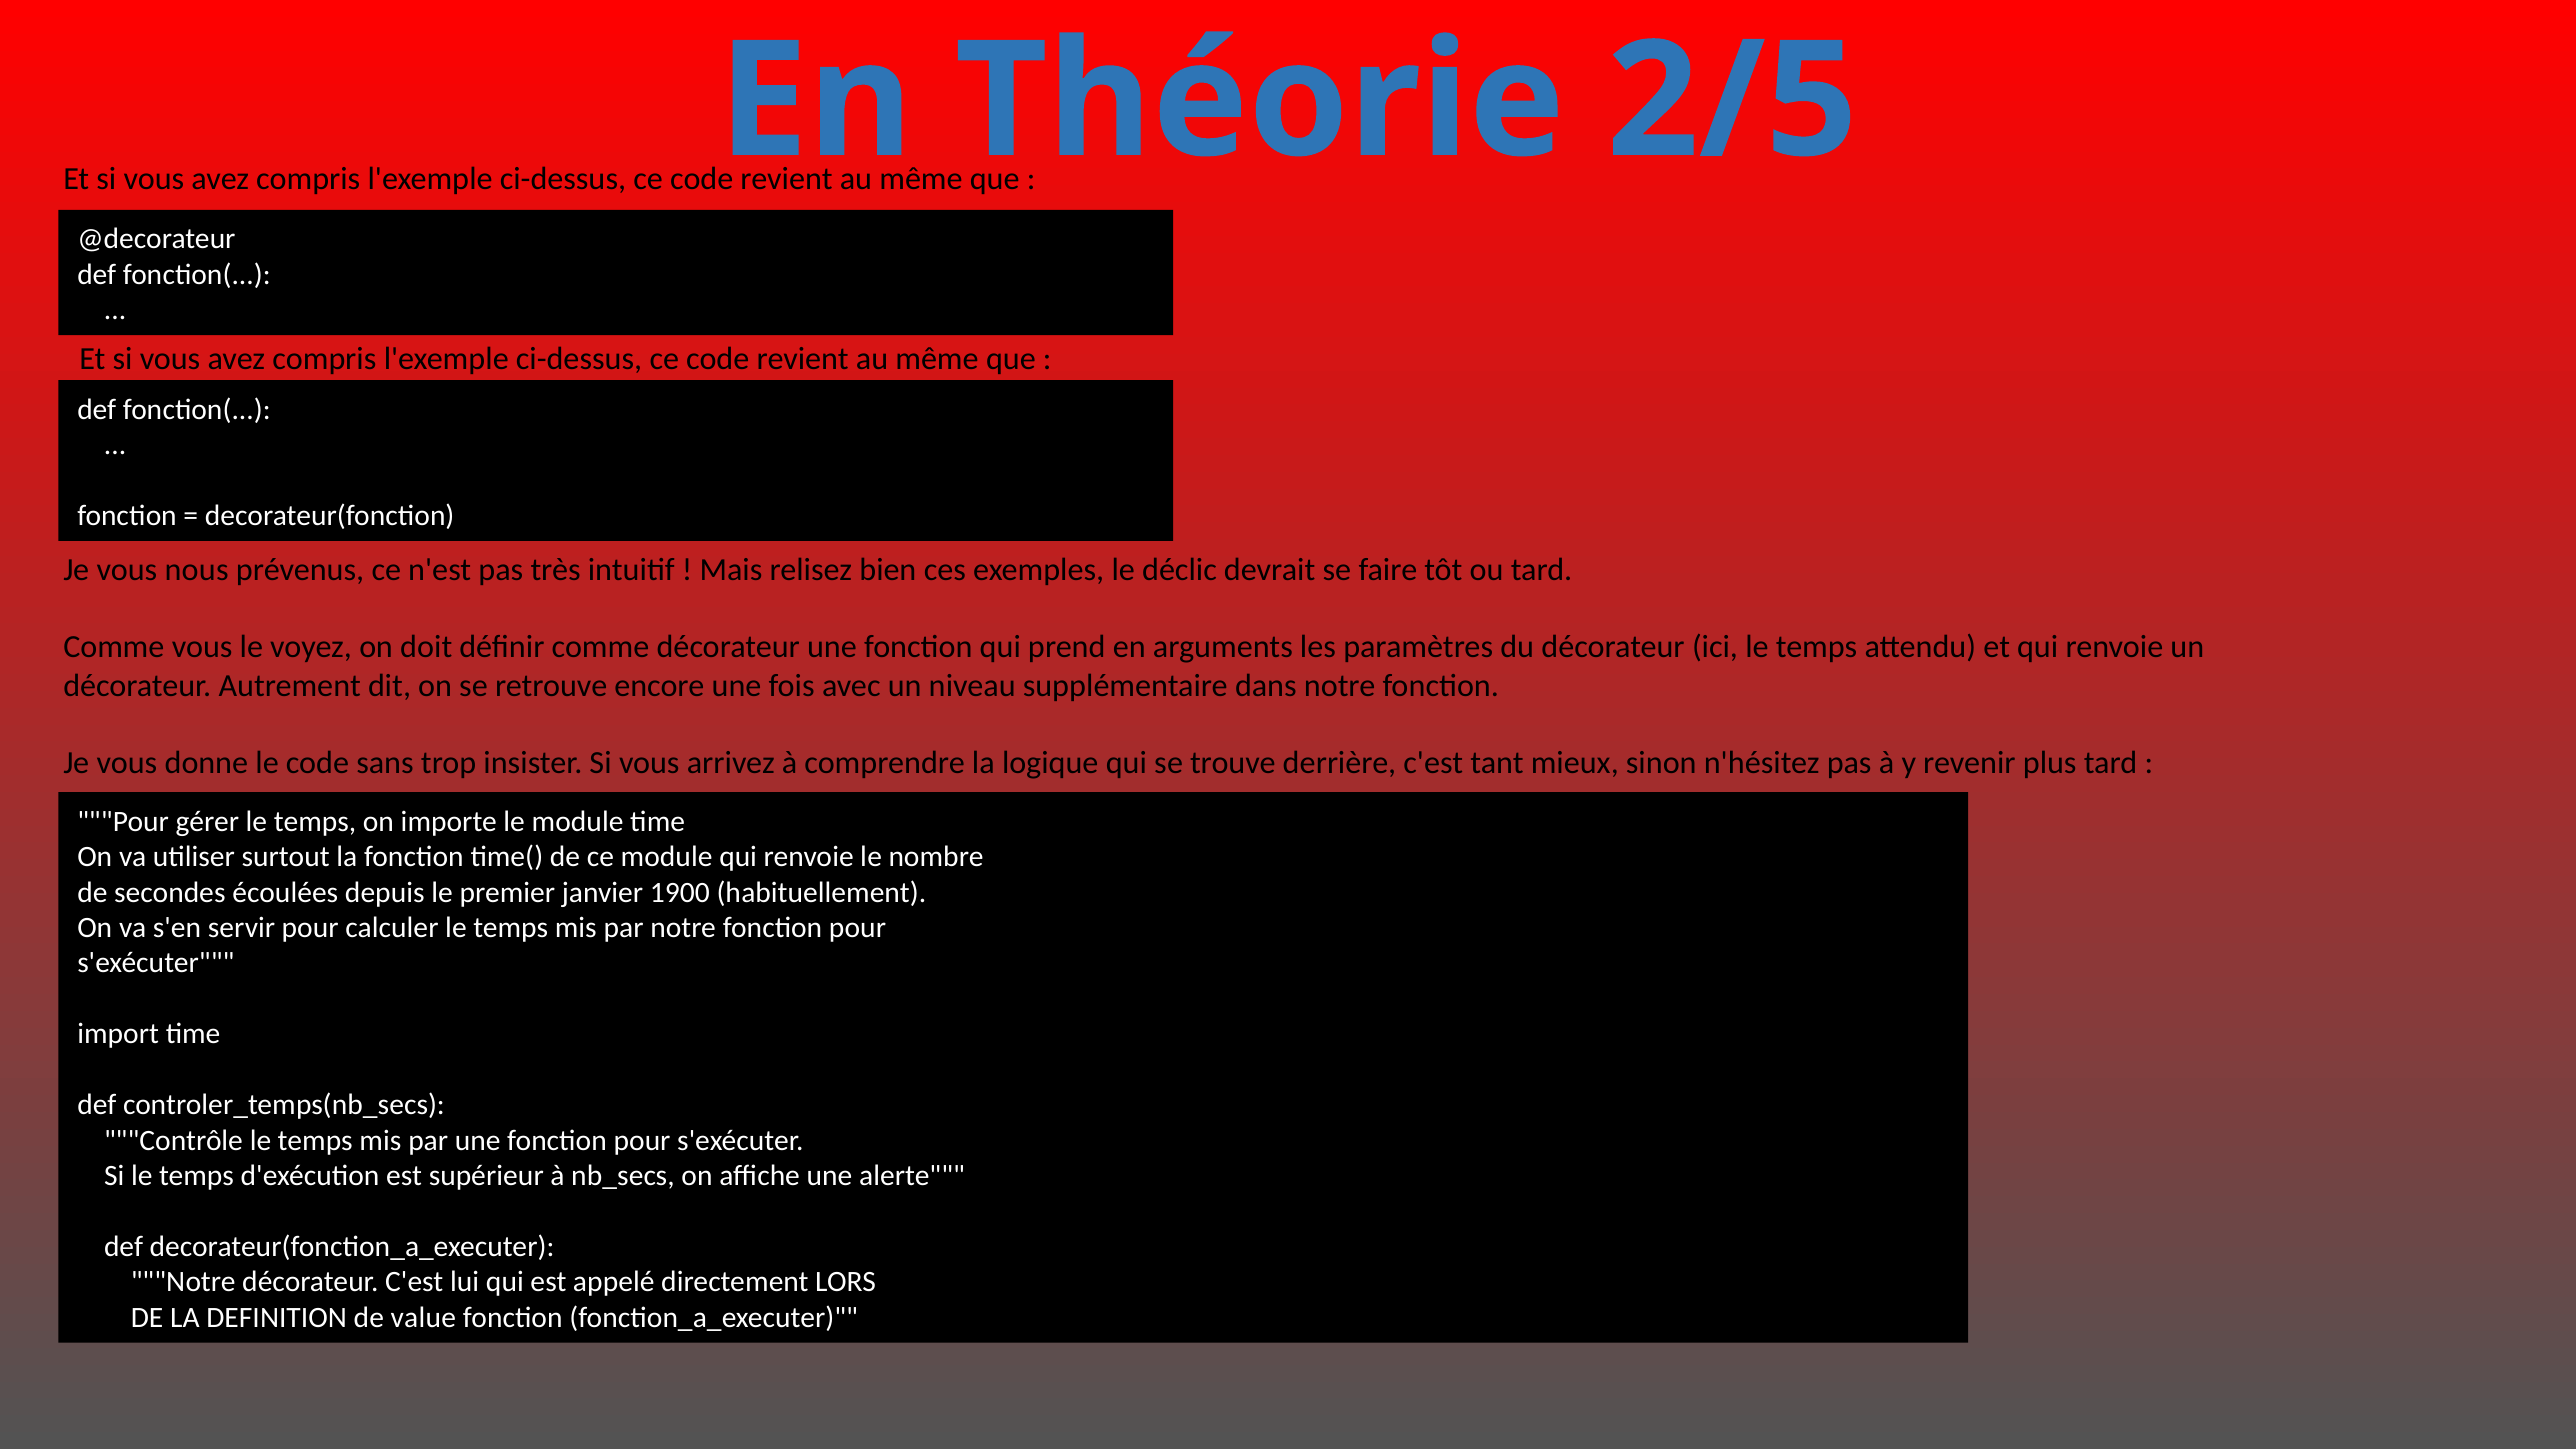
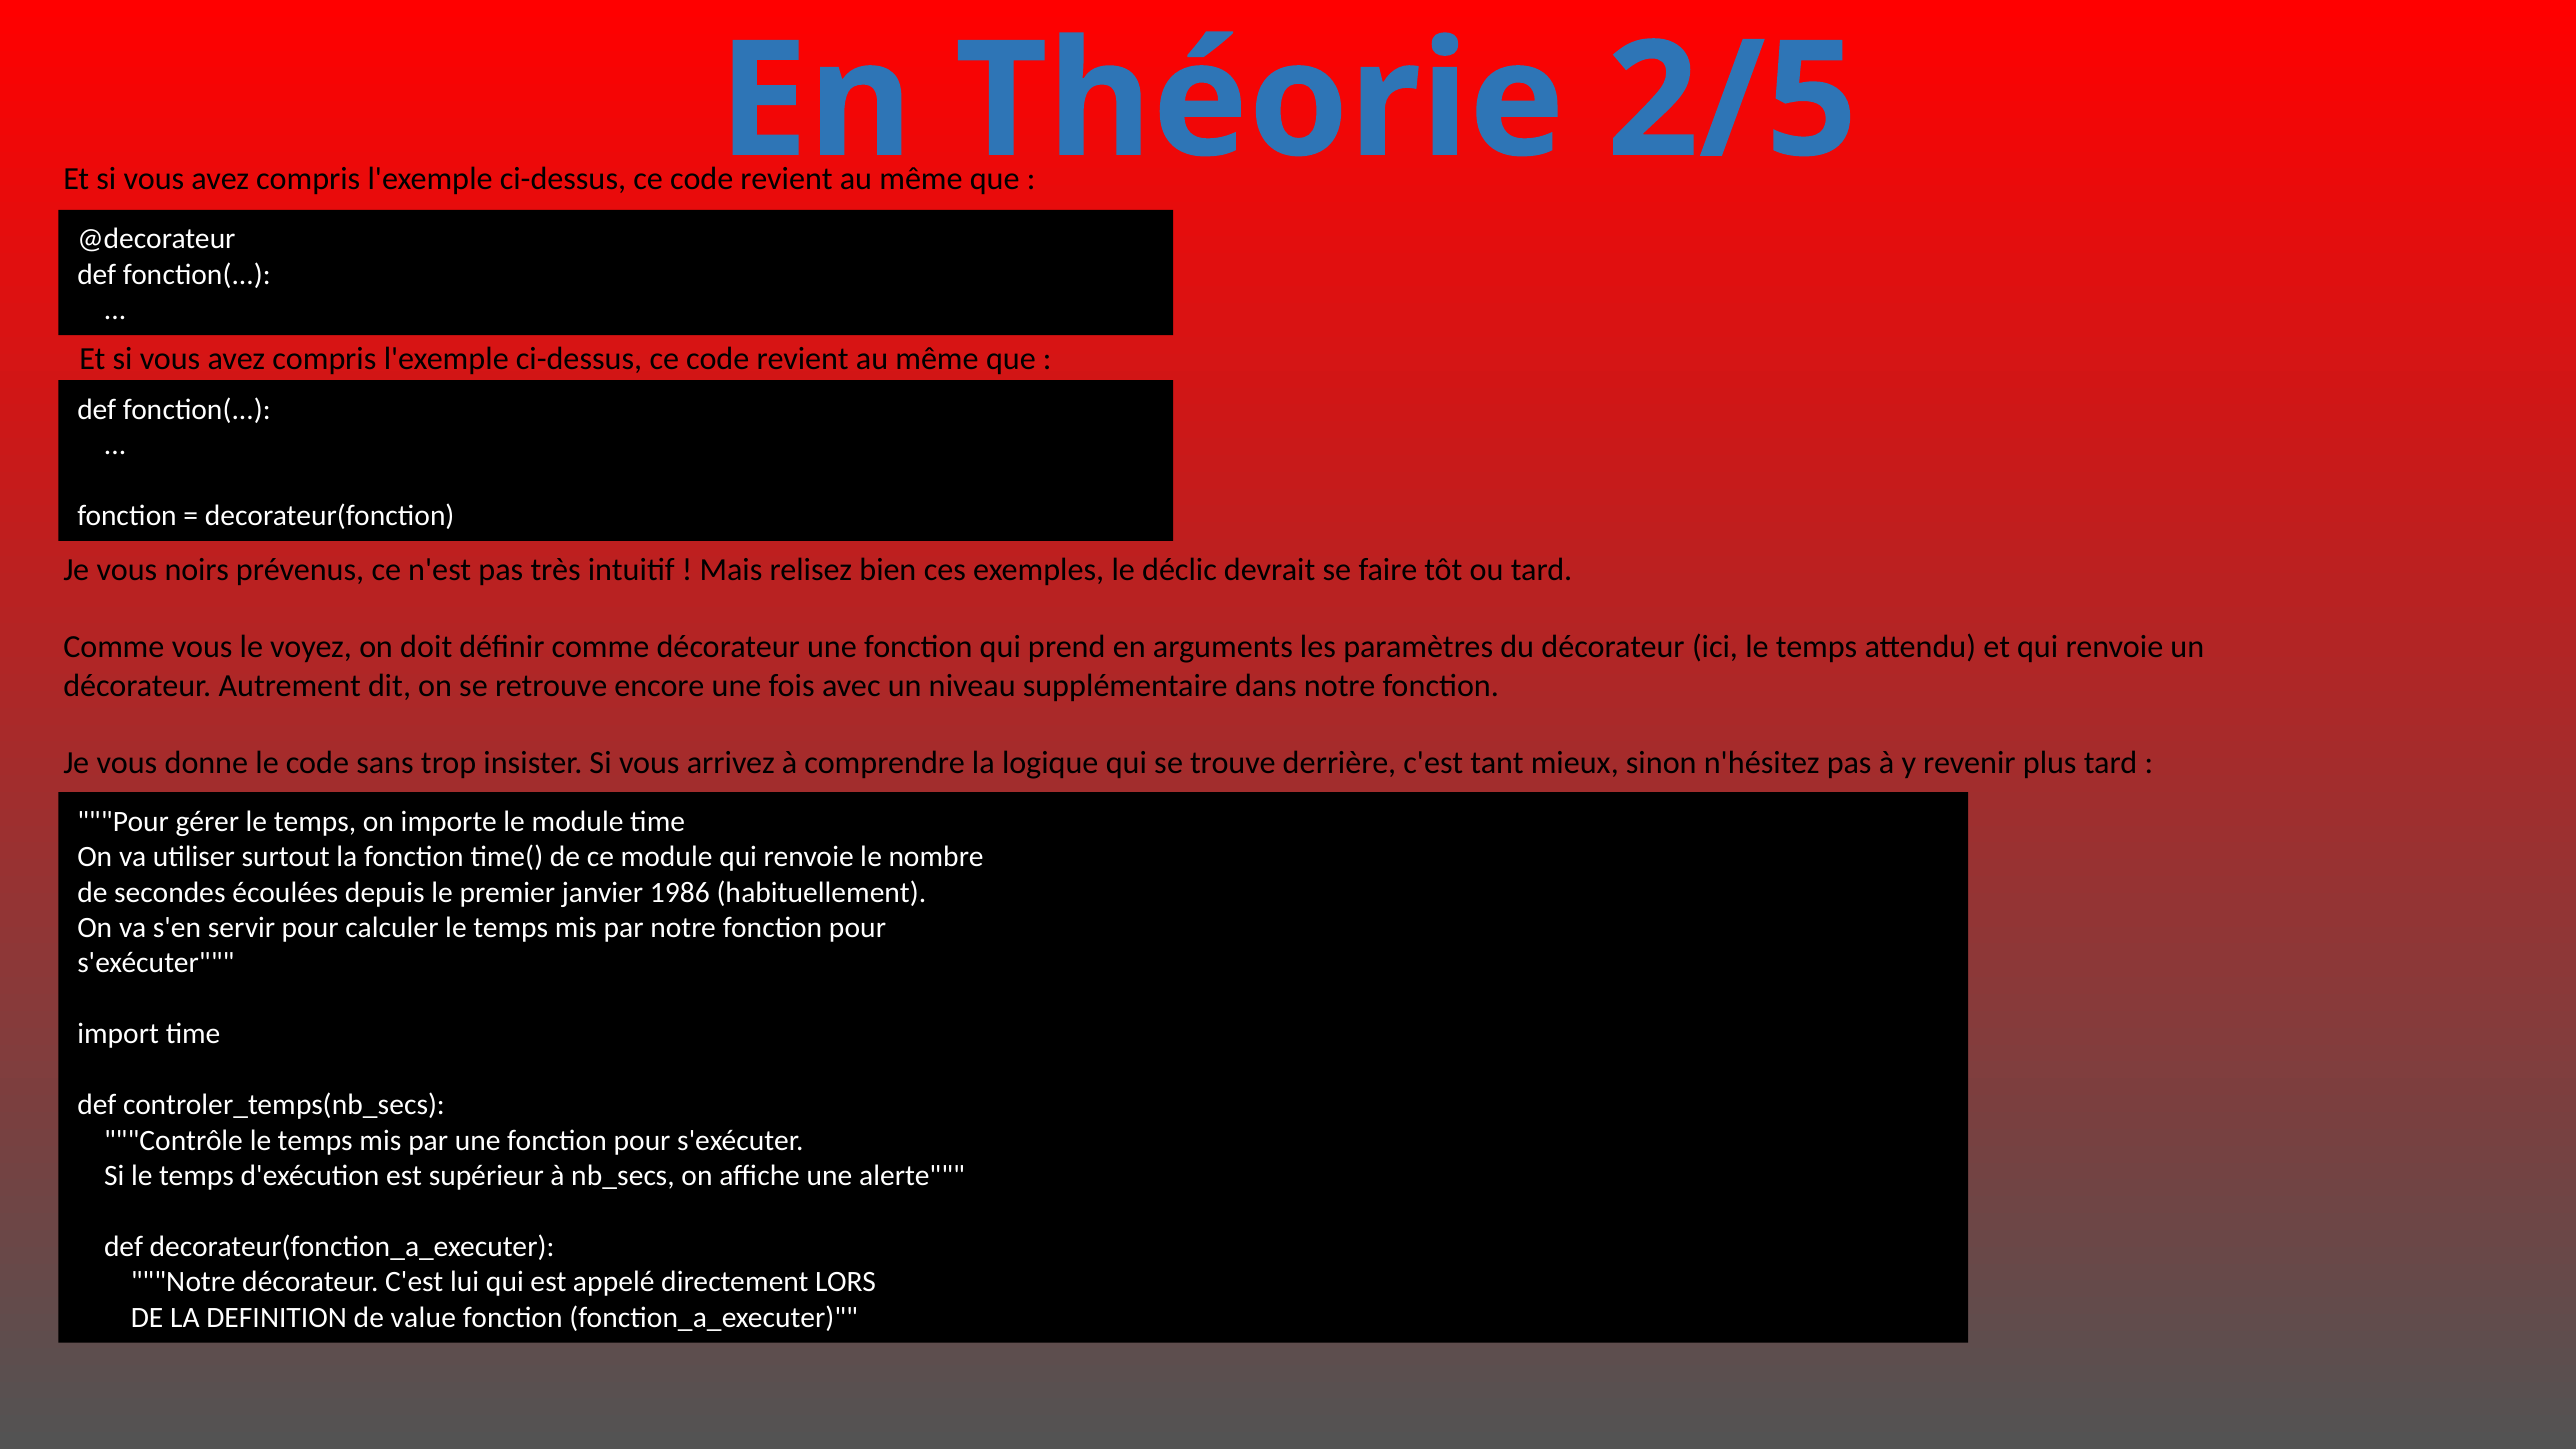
nous: nous -> noirs (197, 570)
1900: 1900 -> 1986 (680, 892)
